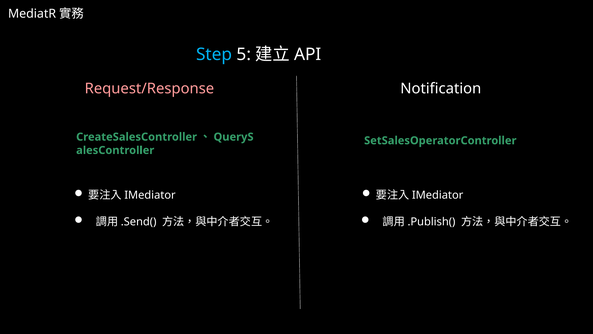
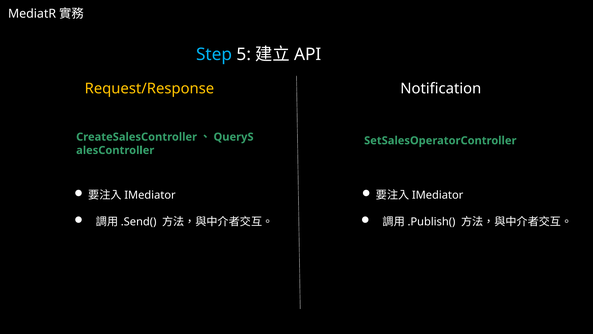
Request/Response colour: pink -> yellow (149, 88)
